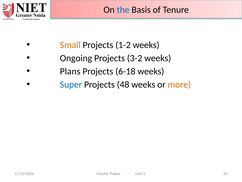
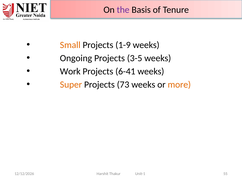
the colour: blue -> purple (123, 10)
1-2: 1-2 -> 1-9 (123, 45)
3-2: 3-2 -> 3-5 (135, 58)
Plans: Plans -> Work (70, 71)
6-18: 6-18 -> 6-41 (125, 71)
Super colour: blue -> orange (71, 84)
48: 48 -> 73 (123, 84)
